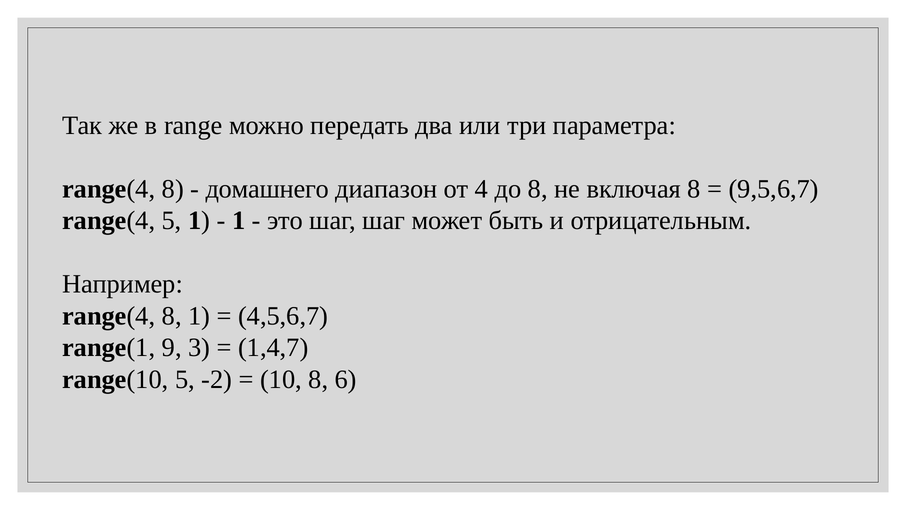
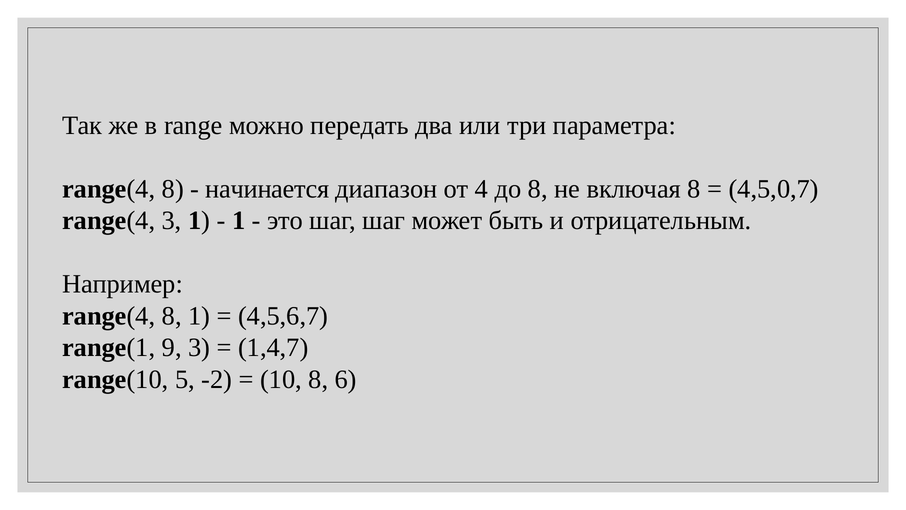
домашнего: домашнего -> начинается (267, 189)
9,5,6,7: 9,5,6,7 -> 4,5,0,7 (774, 189)
range(4 5: 5 -> 3 (172, 220)
